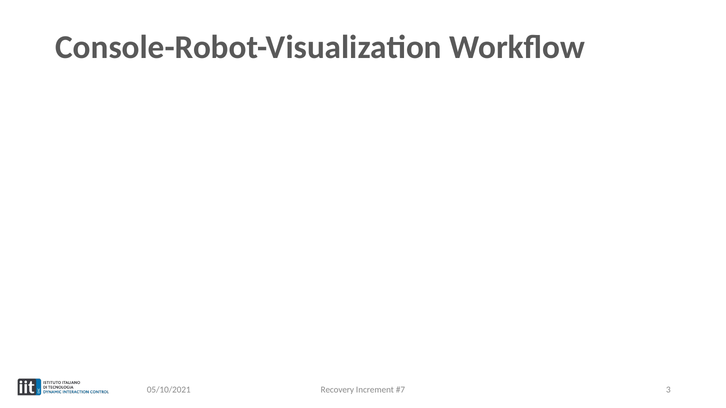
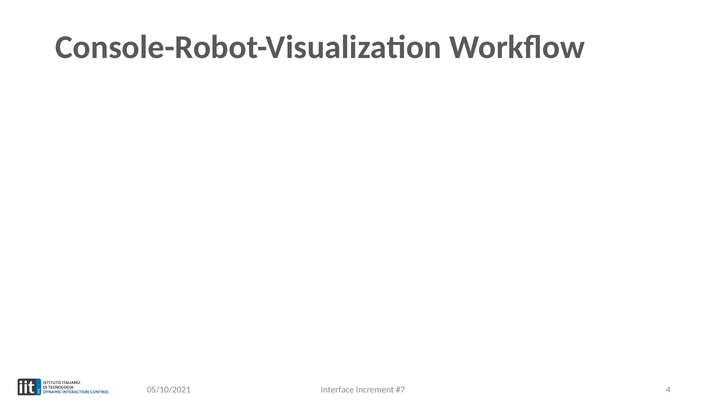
Recovery: Recovery -> Interface (337, 390)
3: 3 -> 4 (668, 390)
